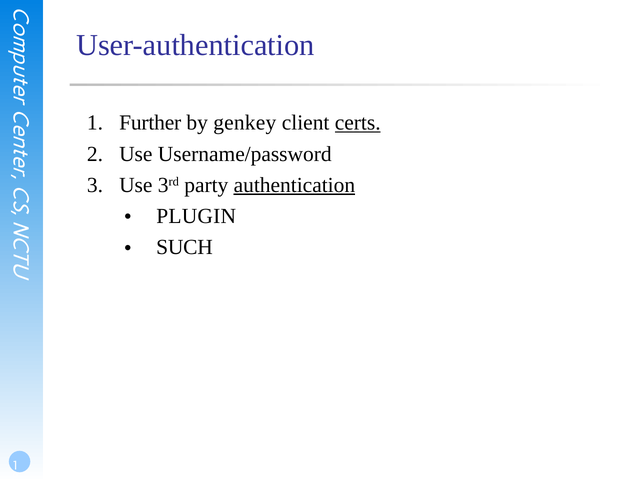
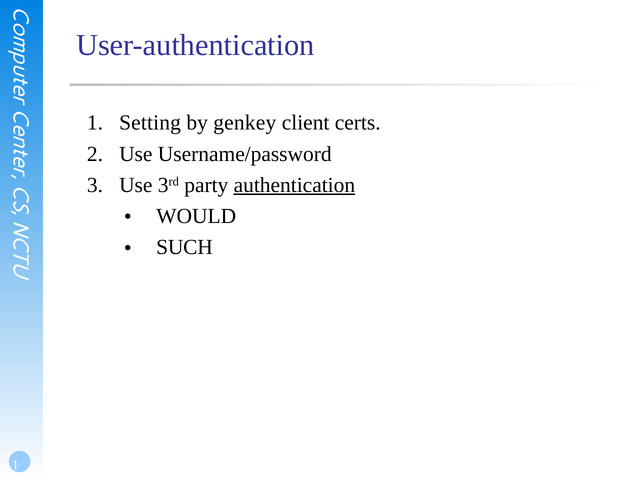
Further: Further -> Setting (150, 123)
certs underline: present -> none (358, 123)
PLUGIN: PLUGIN -> WOULD (196, 216)
